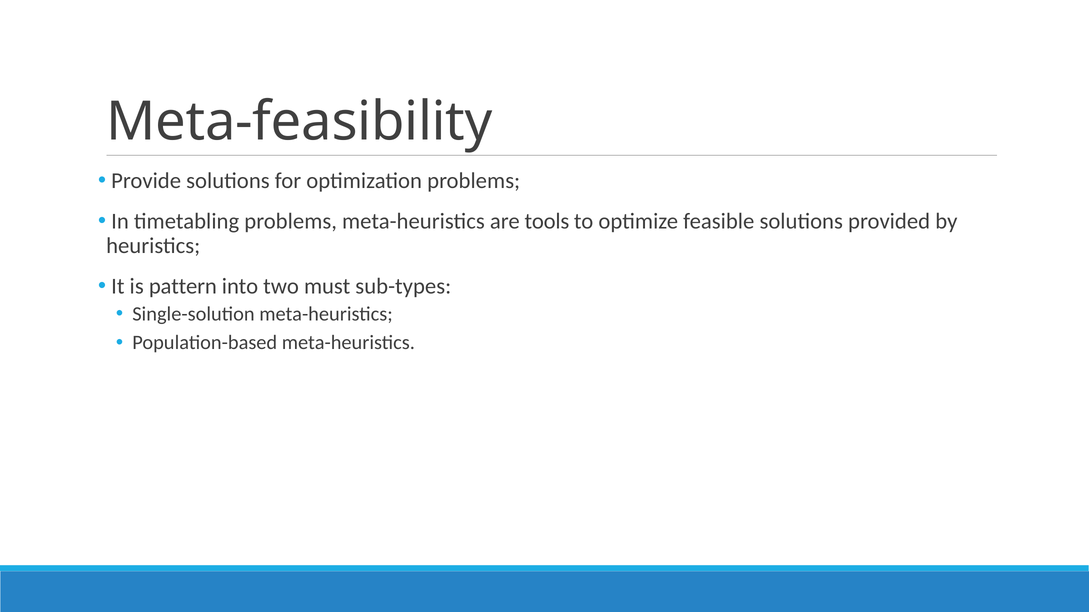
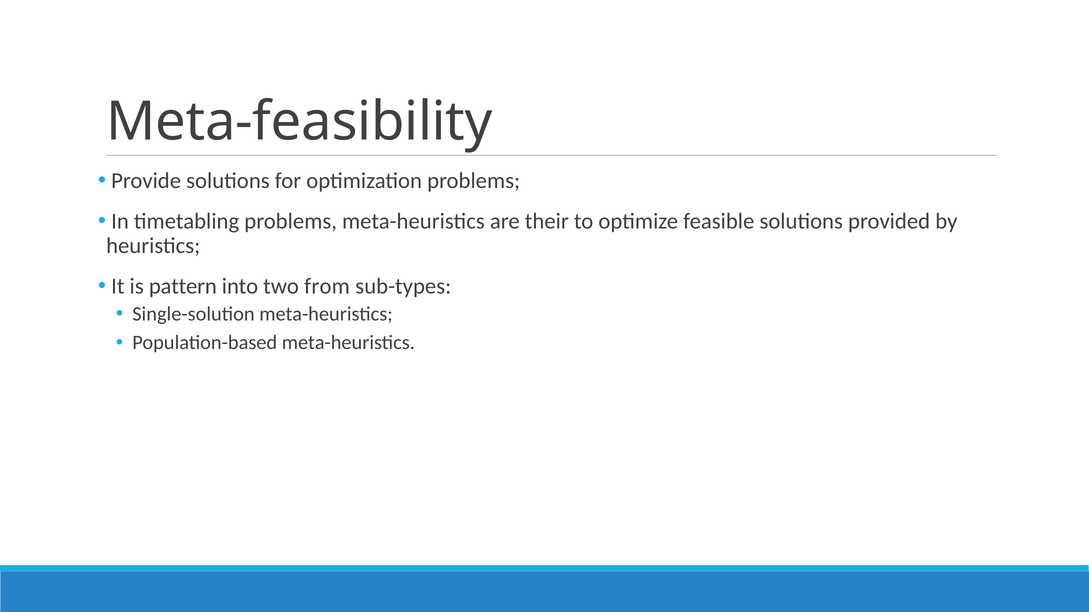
tools: tools -> their (547, 221)
must: must -> from (327, 286)
